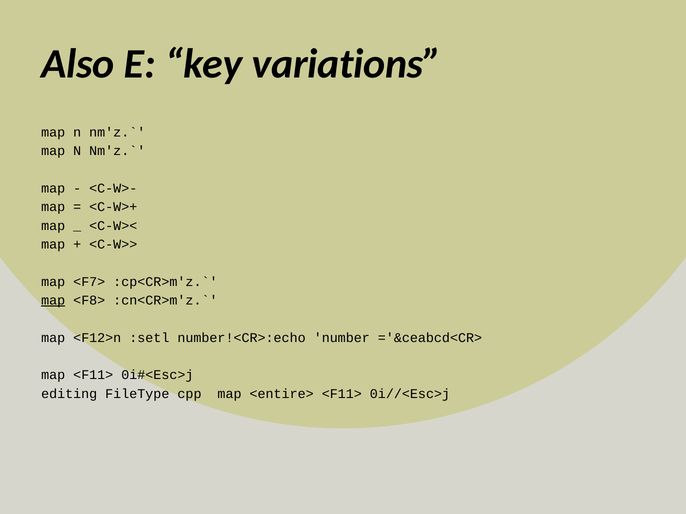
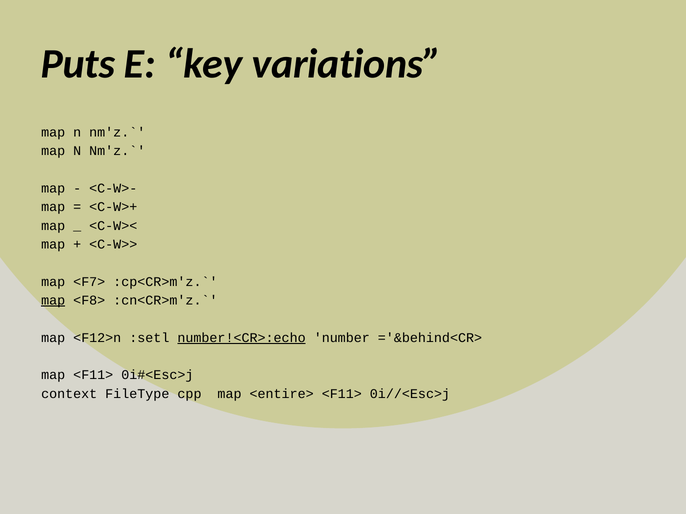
Also: Also -> Puts (78, 64)
number!<CR>:echo underline: none -> present (242, 338)
='&ceabcd<CR>: ='&ceabcd<CR> -> ='&behind<CR> (430, 338)
editing: editing -> context (69, 394)
